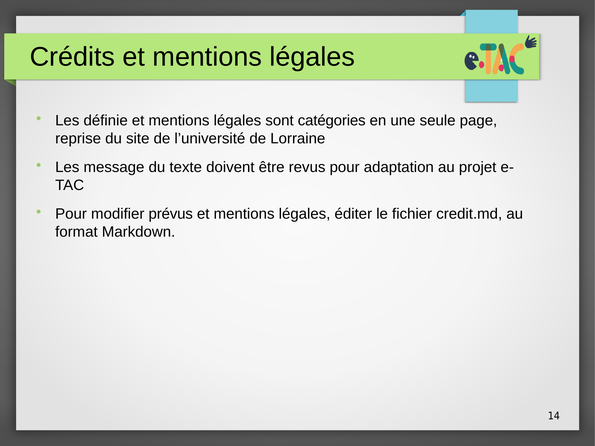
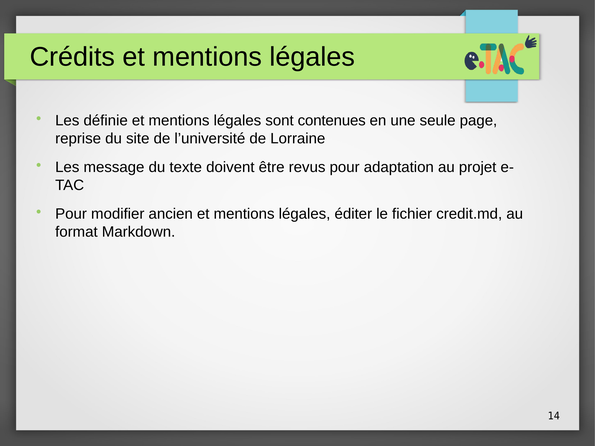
catégories: catégories -> contenues (332, 121)
prévus: prévus -> ancien (171, 214)
